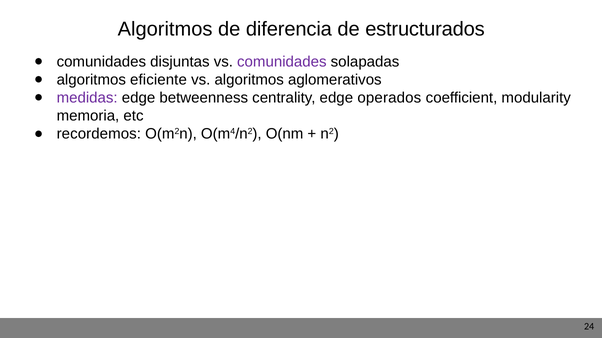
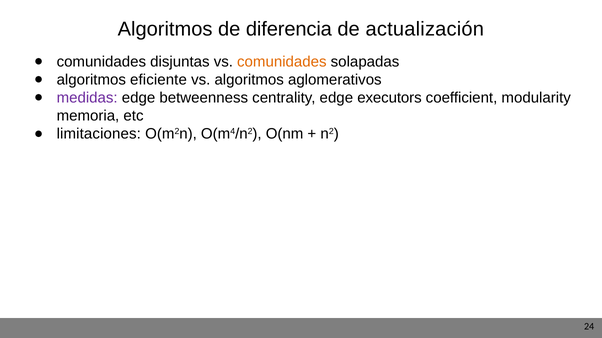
estructurados: estructurados -> actualización (425, 29)
comunidades colour: purple -> orange (282, 62)
operados: operados -> executors (389, 98)
recordemos: recordemos -> limitaciones (99, 134)
